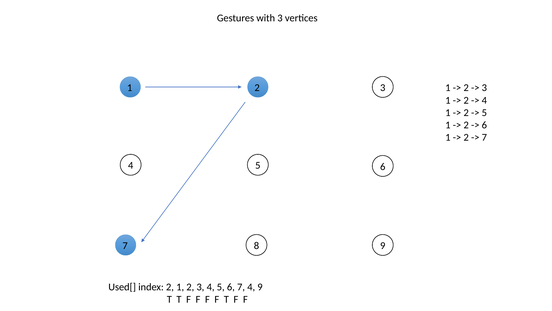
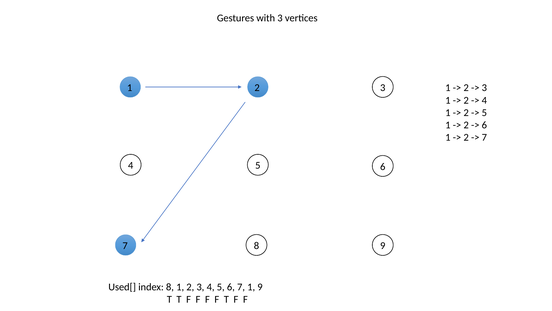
index 2: 2 -> 8 (170, 287)
6 7 4: 4 -> 1 (251, 287)
